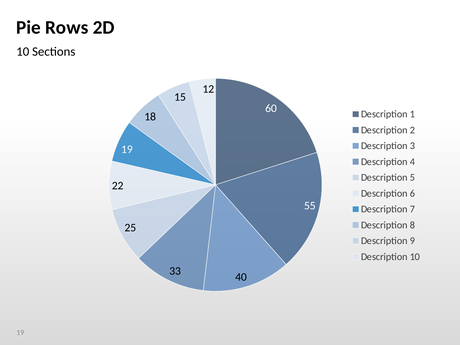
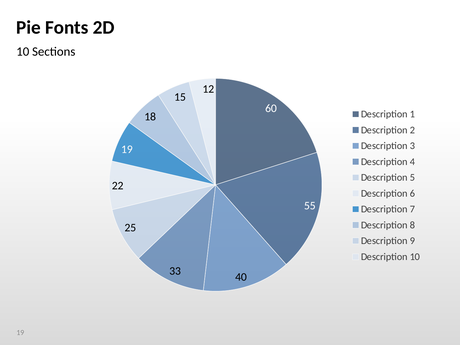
Rows: Rows -> Fonts (67, 27)
